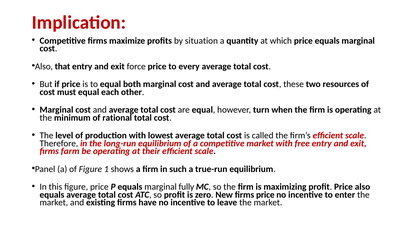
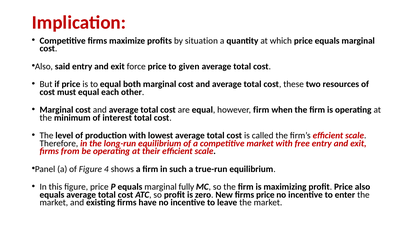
that: that -> said (62, 66)
every: every -> given (189, 66)
however turn: turn -> firm (261, 110)
rational: rational -> interest (117, 117)
farm: farm -> from (70, 151)
1: 1 -> 4 (106, 169)
